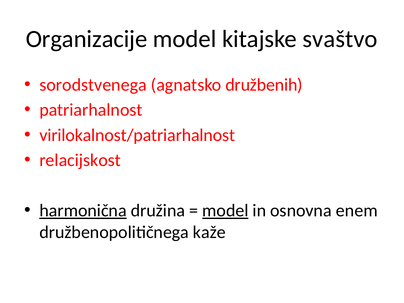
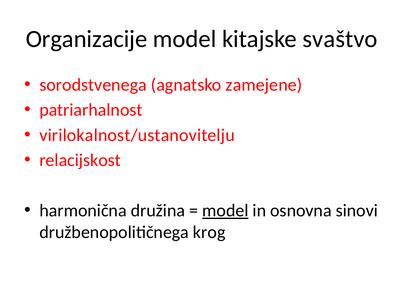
družbenih: družbenih -> zamejene (264, 85)
virilokalnost/patriarhalnost: virilokalnost/patriarhalnost -> virilokalnost/ustanovitelju (137, 135)
harmonična underline: present -> none (83, 211)
enem: enem -> sinovi (357, 211)
kaže: kaže -> krog (209, 232)
